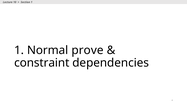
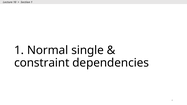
prove: prove -> single (88, 50)
